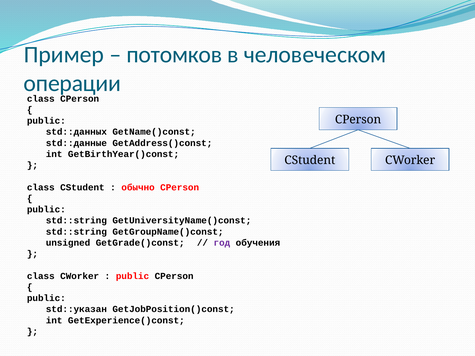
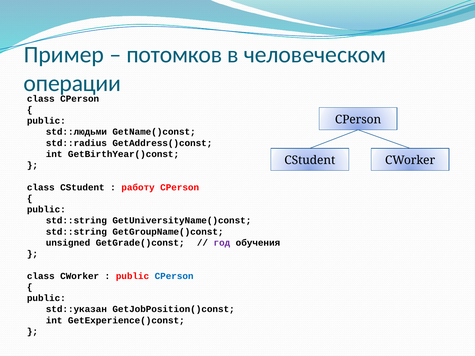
std::данных: std::данных -> std::людьми (76, 132)
std::данные: std::данные -> std::radius (76, 143)
обычно: обычно -> работу (138, 187)
CPerson colour: black -> blue (174, 276)
